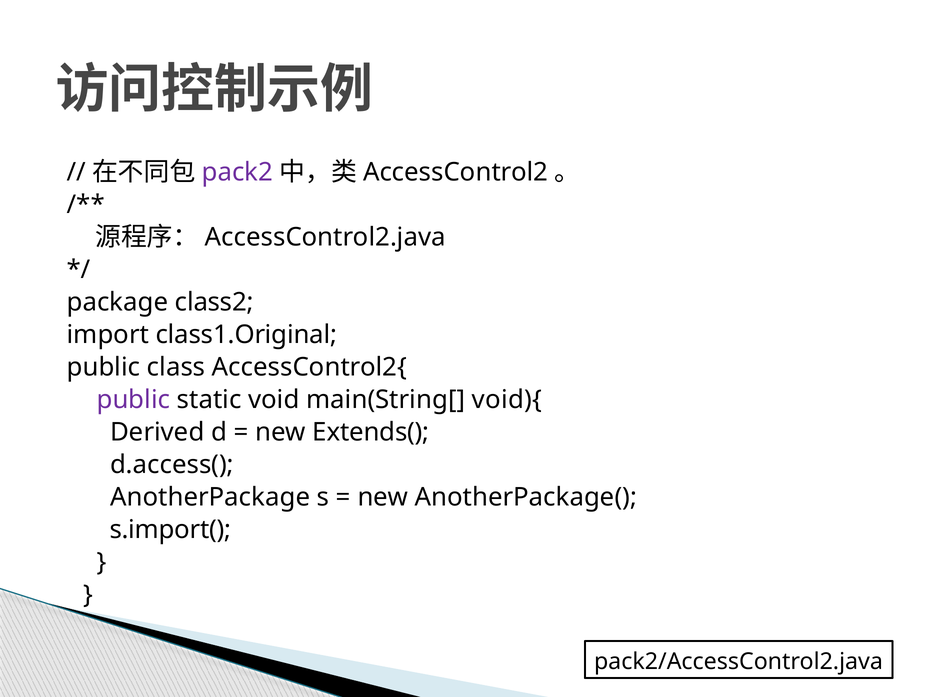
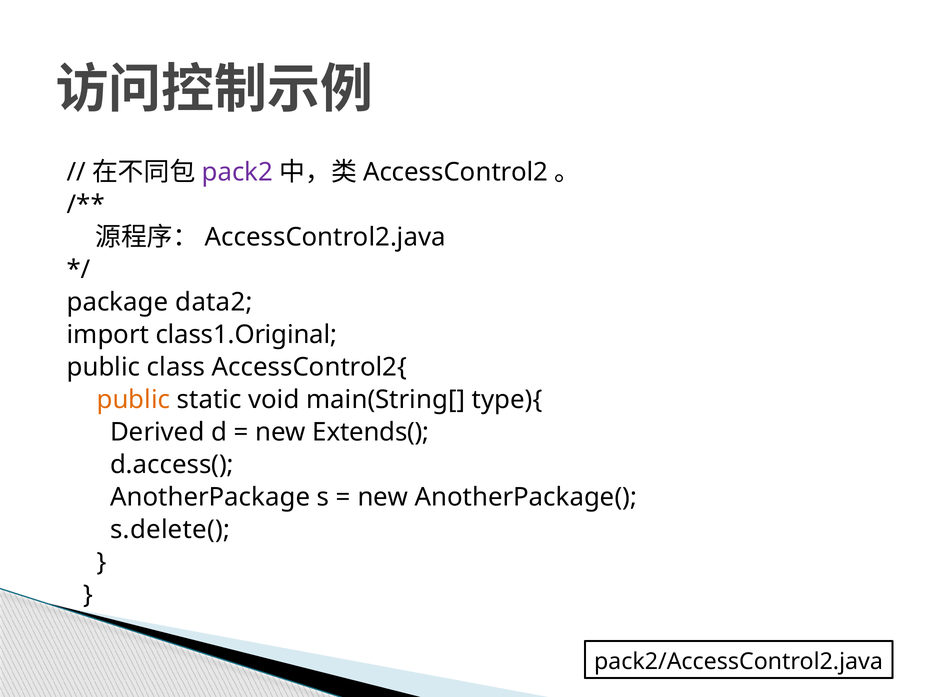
class2: class2 -> data2 (214, 302)
public colour: purple -> orange (133, 400)
void){: void){ -> type){ (507, 400)
s.import(: s.import( -> s.delete( (170, 530)
